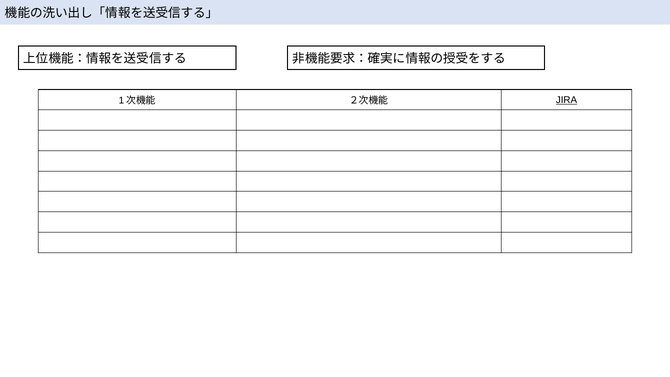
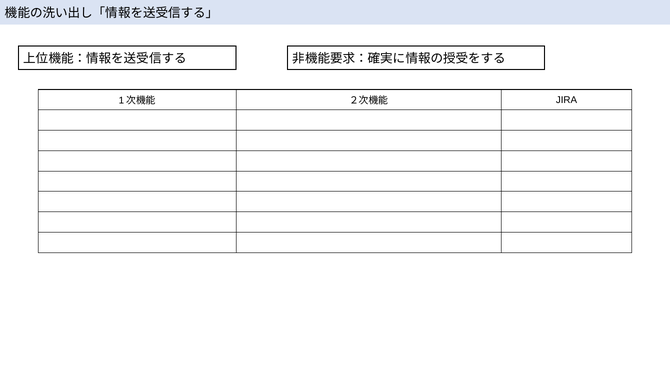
JIRA underline: present -> none (566, 100)
